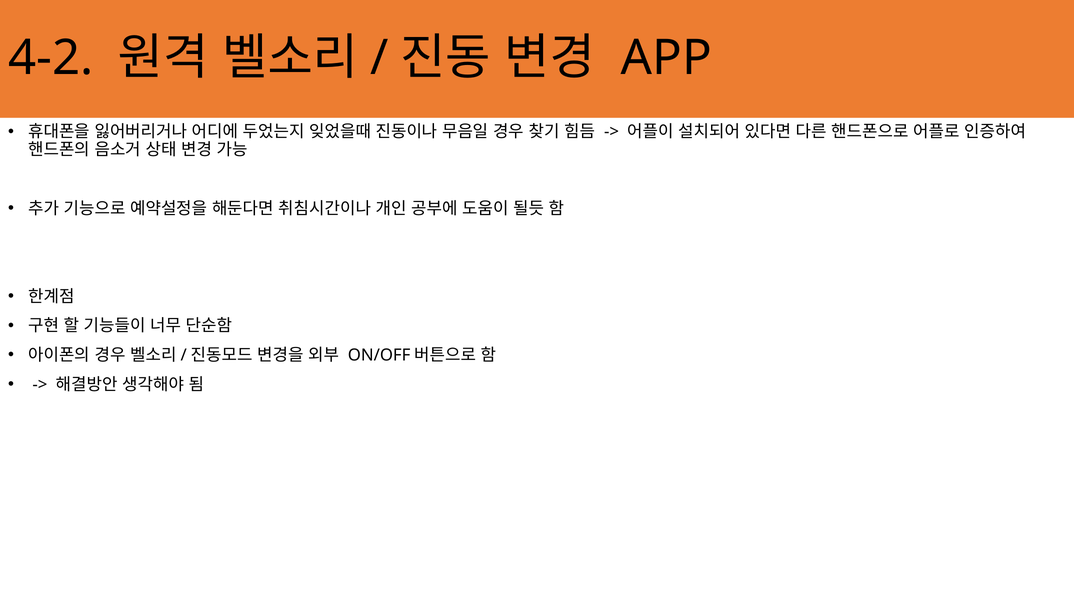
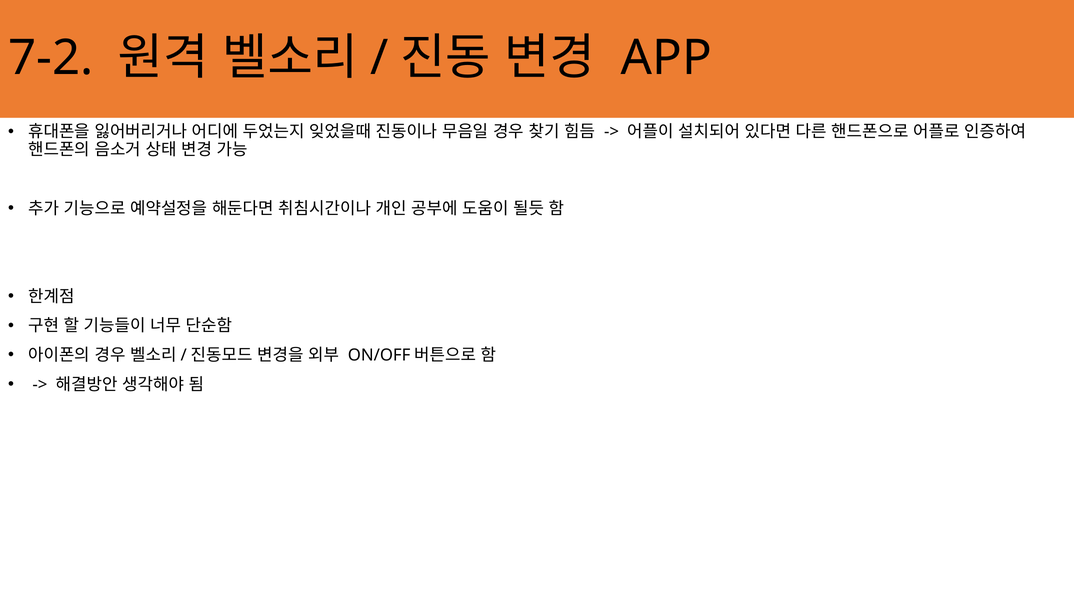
4-2: 4-2 -> 7-2 (51, 58)
